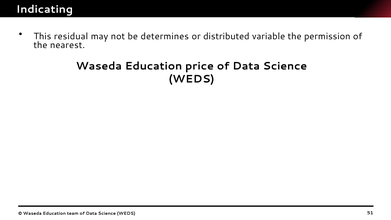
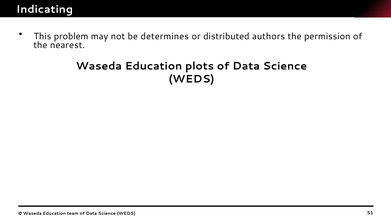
residual: residual -> problem (71, 36)
variable: variable -> authors (269, 36)
price: price -> plots (200, 66)
